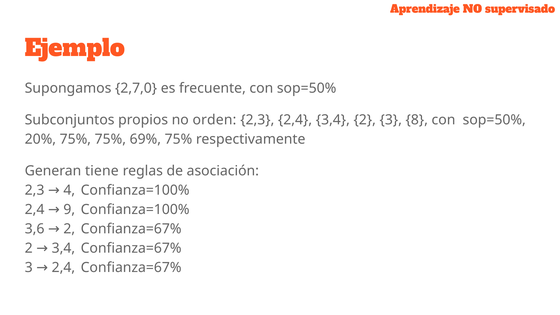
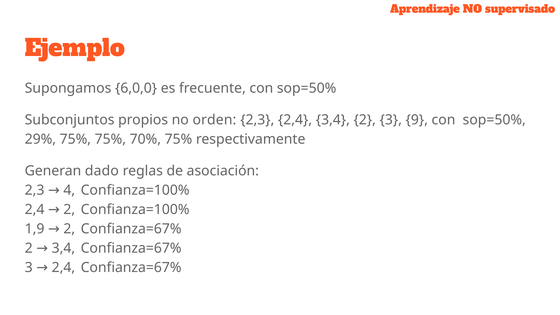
2,7,0: 2,7,0 -> 6,0,0 (136, 88)
8: 8 -> 9 (417, 120)
20%: 20% -> 29% (40, 139)
69%: 69% -> 70% (145, 139)
tiene: tiene -> dado (102, 171)
2,4 9: 9 -> 2 (69, 210)
3,6: 3,6 -> 1,9 (35, 229)
